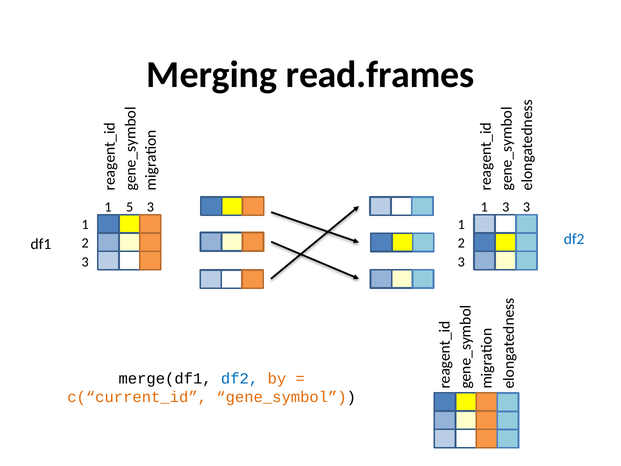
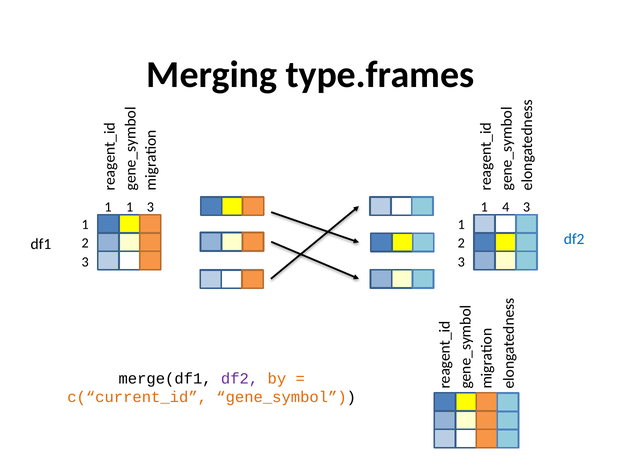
read.frames: read.frames -> type.frames (380, 75)
5: 5 -> 1 (130, 207)
1 3: 3 -> 4 (506, 207)
df2 colour: blue -> purple (240, 378)
